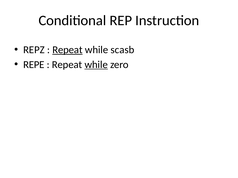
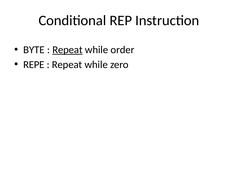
REPZ: REPZ -> BYTE (34, 50)
scasb: scasb -> order (123, 50)
while underline: present -> none (96, 65)
